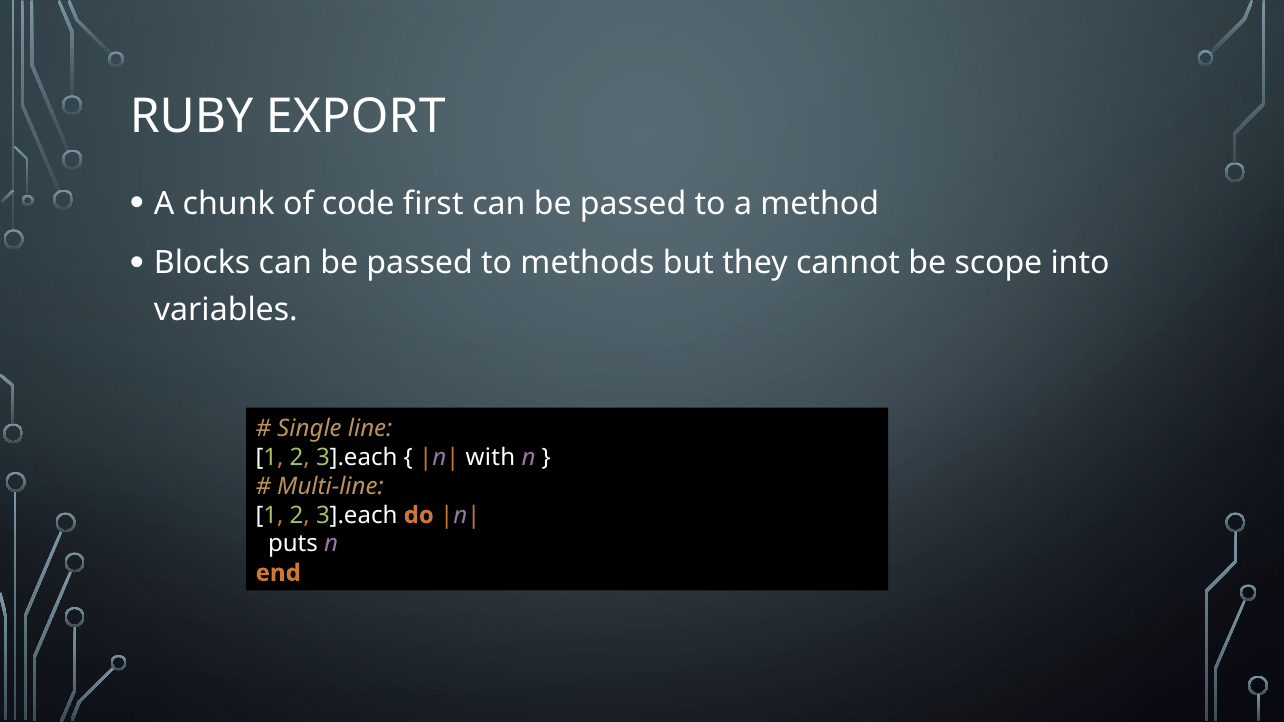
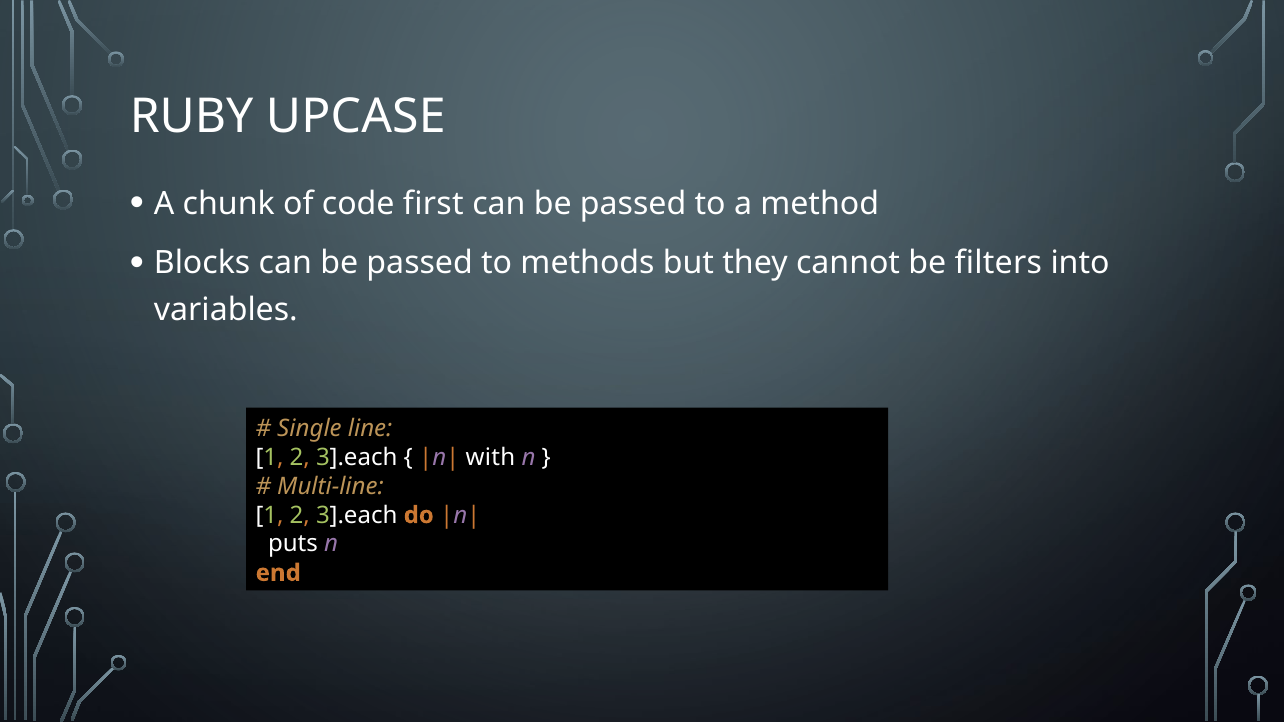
EXPORT: EXPORT -> UPCASE (356, 117)
scope: scope -> filters (998, 263)
